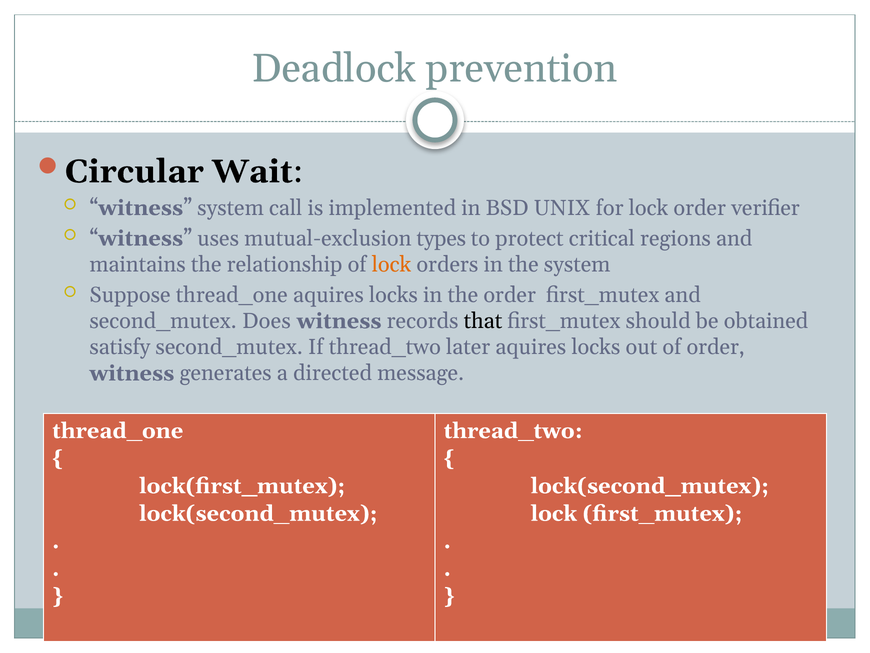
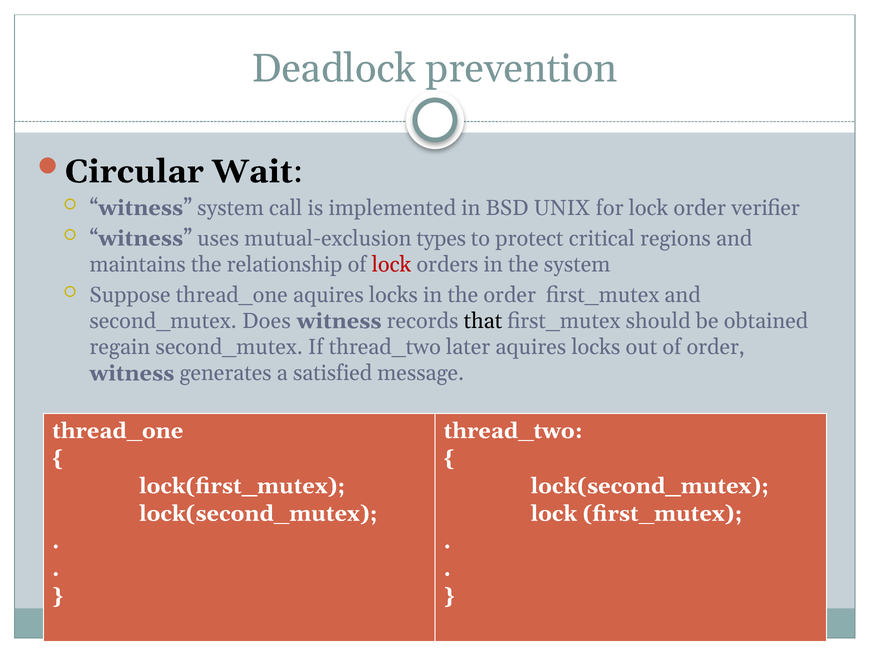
lock colour: orange -> red (391, 264)
satisfy: satisfy -> regain (120, 347)
directed: directed -> satisfied (333, 373)
